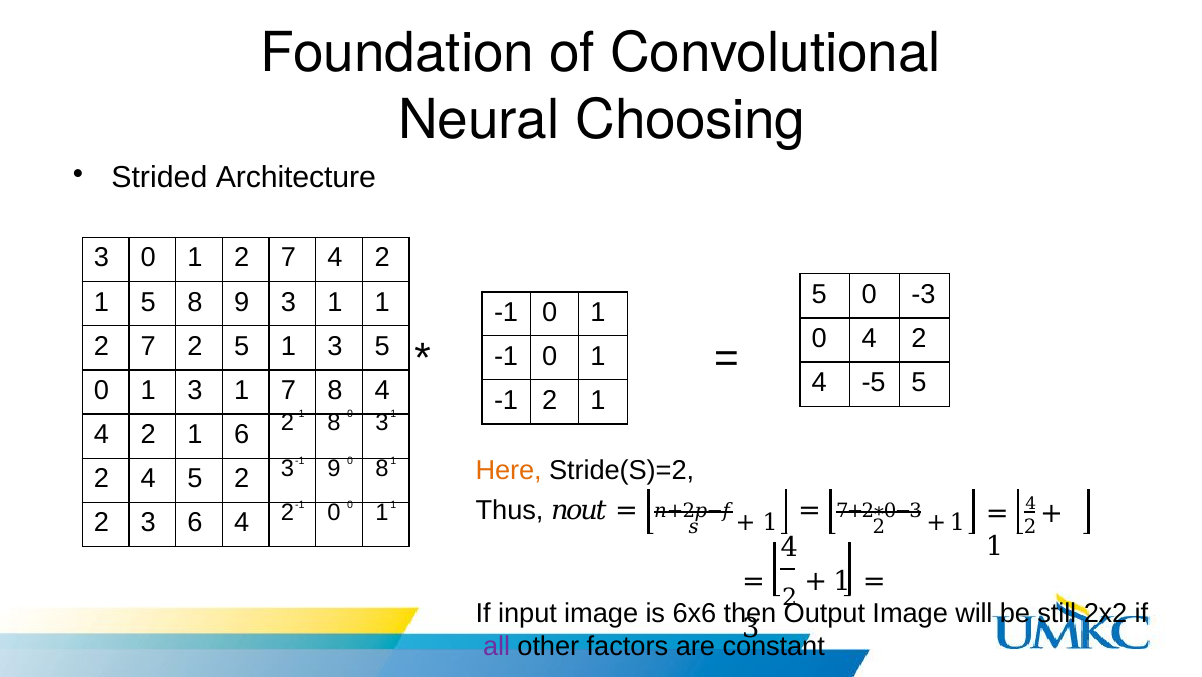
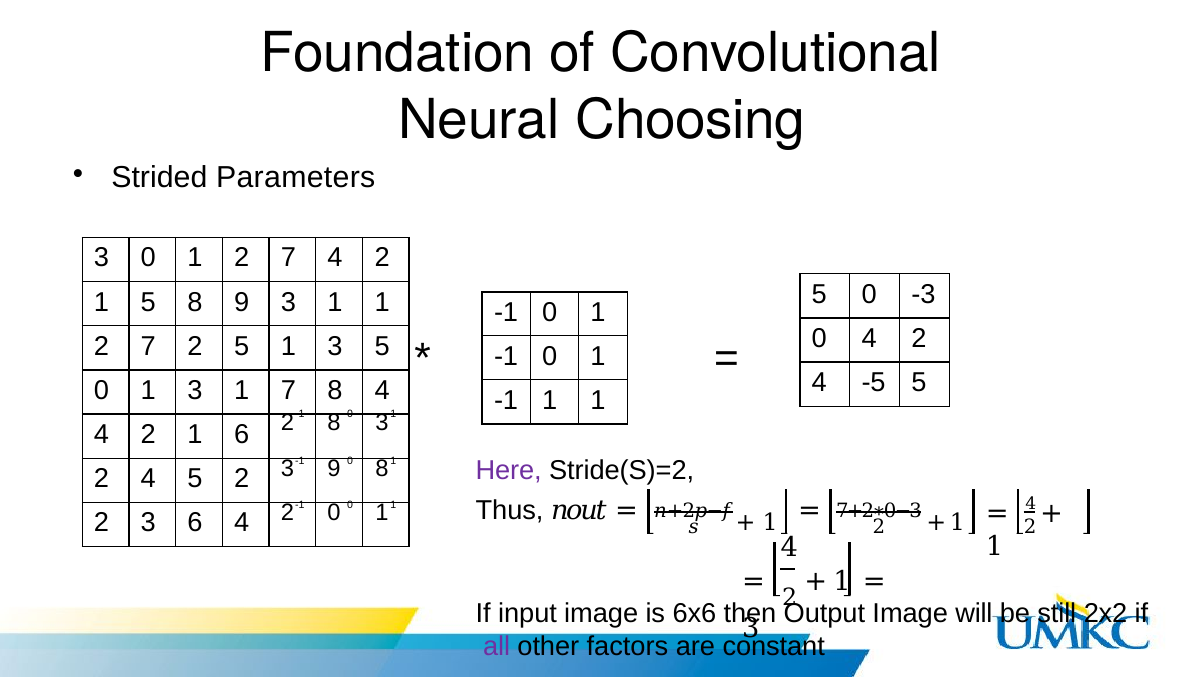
Architecture: Architecture -> Parameters (296, 178)
-1 2: 2 -> 1 (550, 400)
Here colour: orange -> purple (509, 470)
